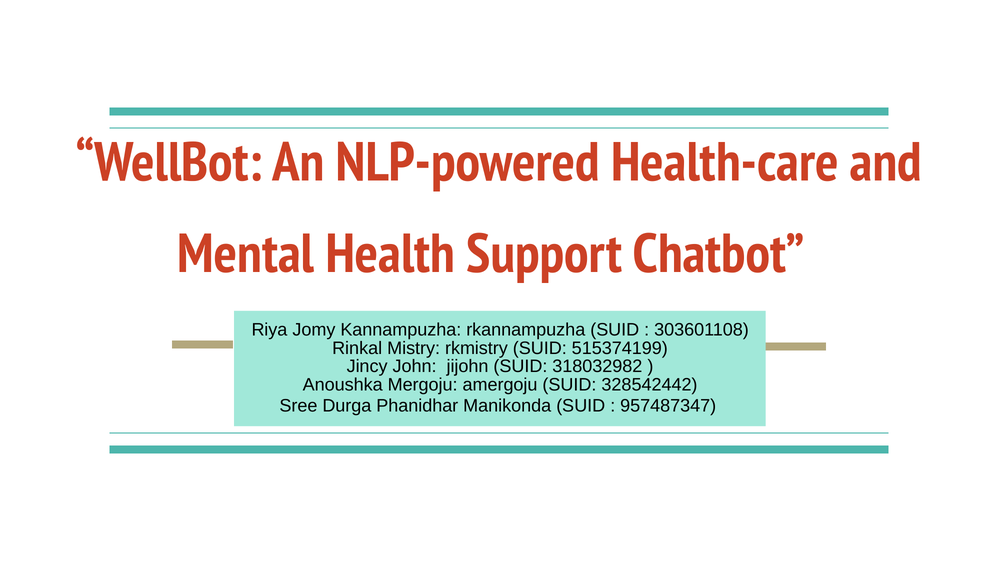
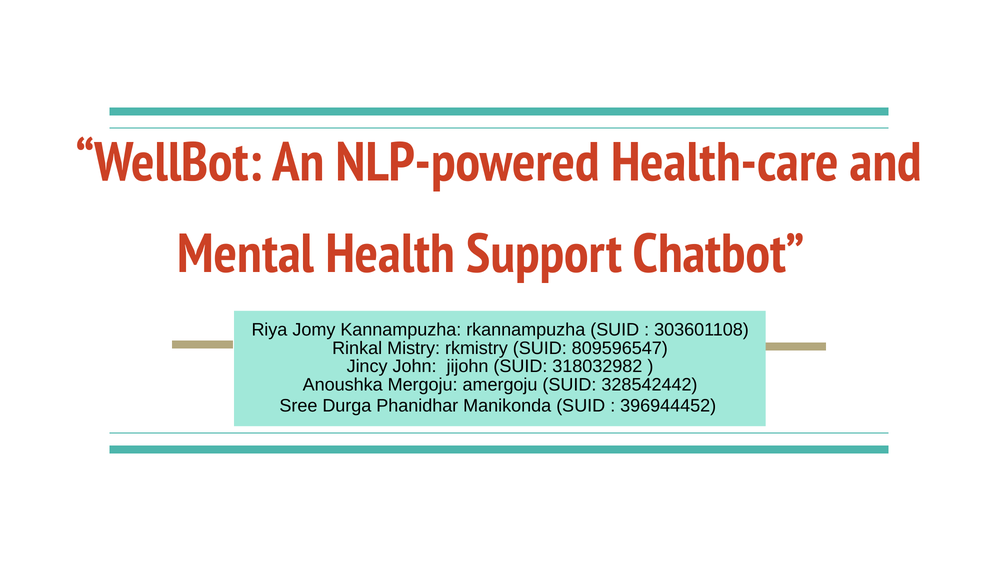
515374199: 515374199 -> 809596547 (620, 348)
957487347: 957487347 -> 396944452 (668, 406)
